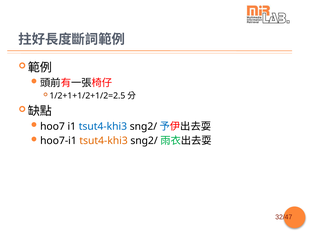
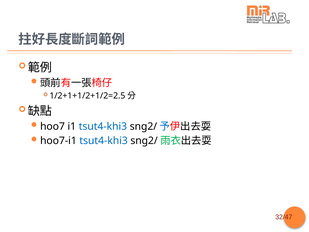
tsut4-khi3 colour: orange -> blue (104, 141)
